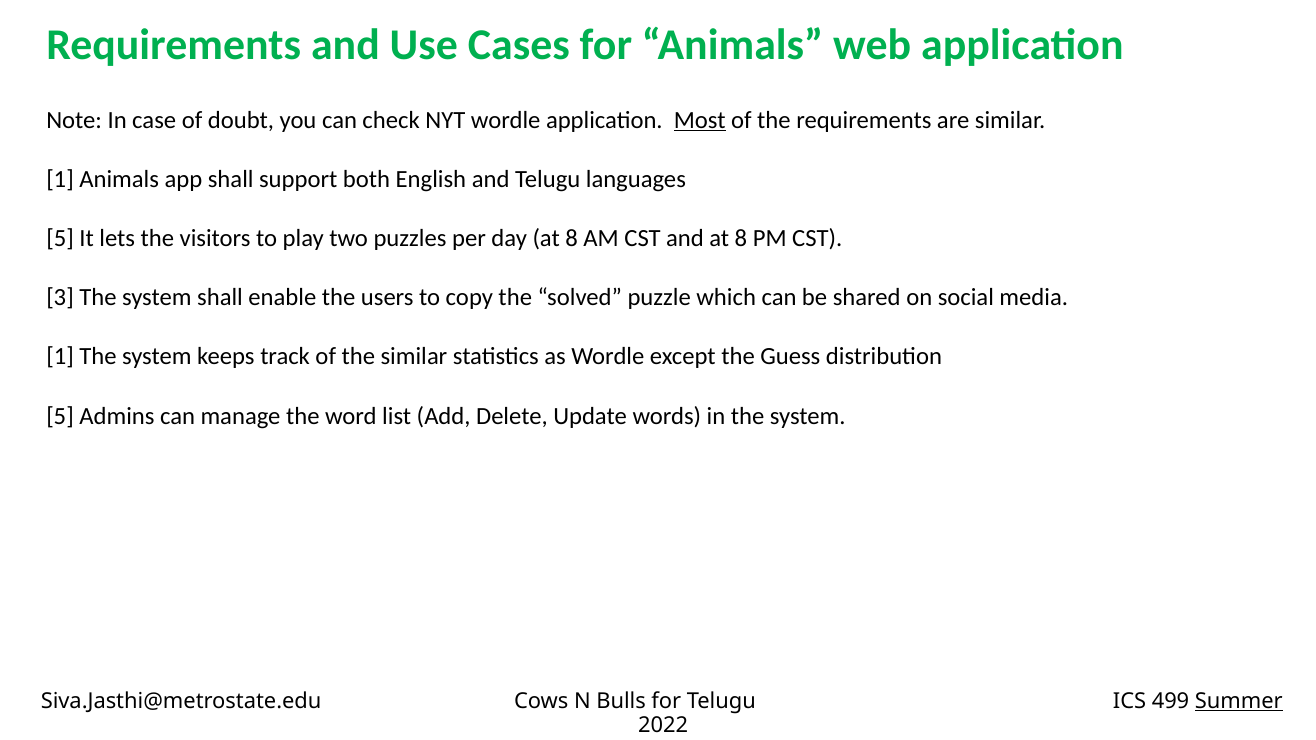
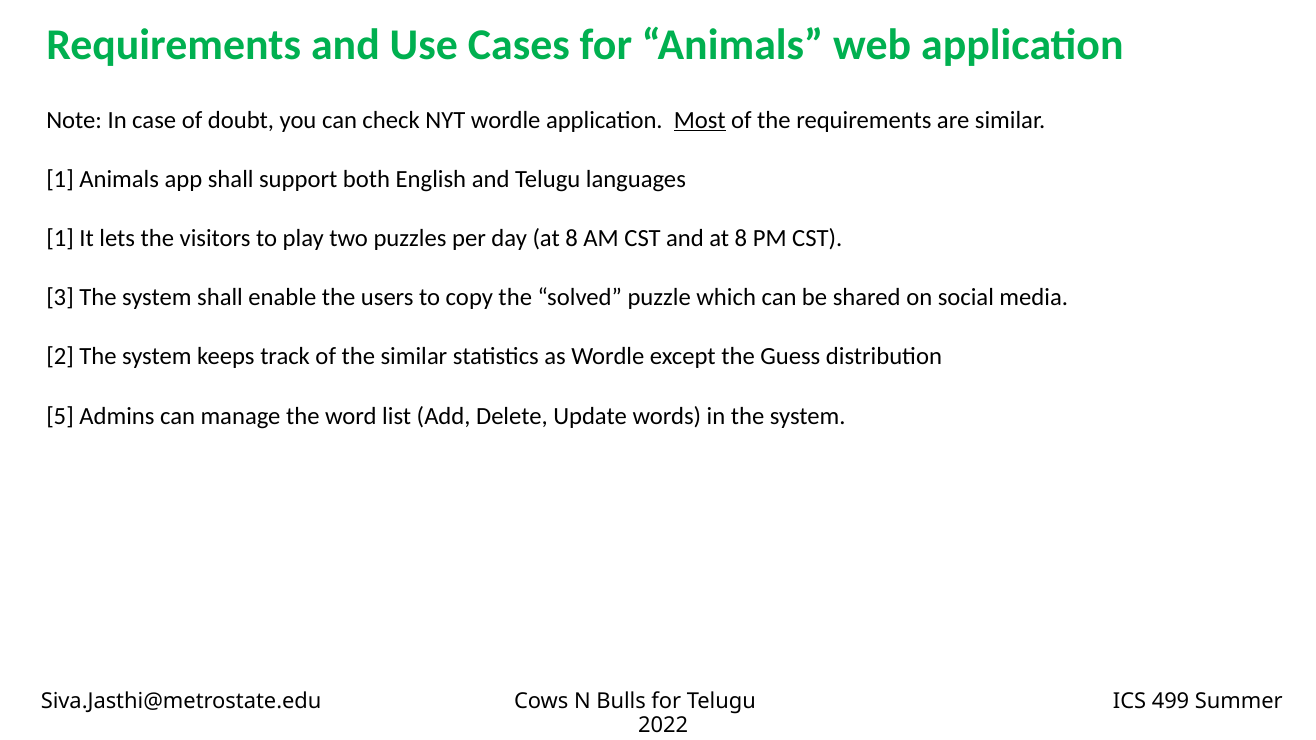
5: 5 -> 1 (60, 238)
1: 1 -> 2 (60, 357)
Summer underline: present -> none (1239, 701)
